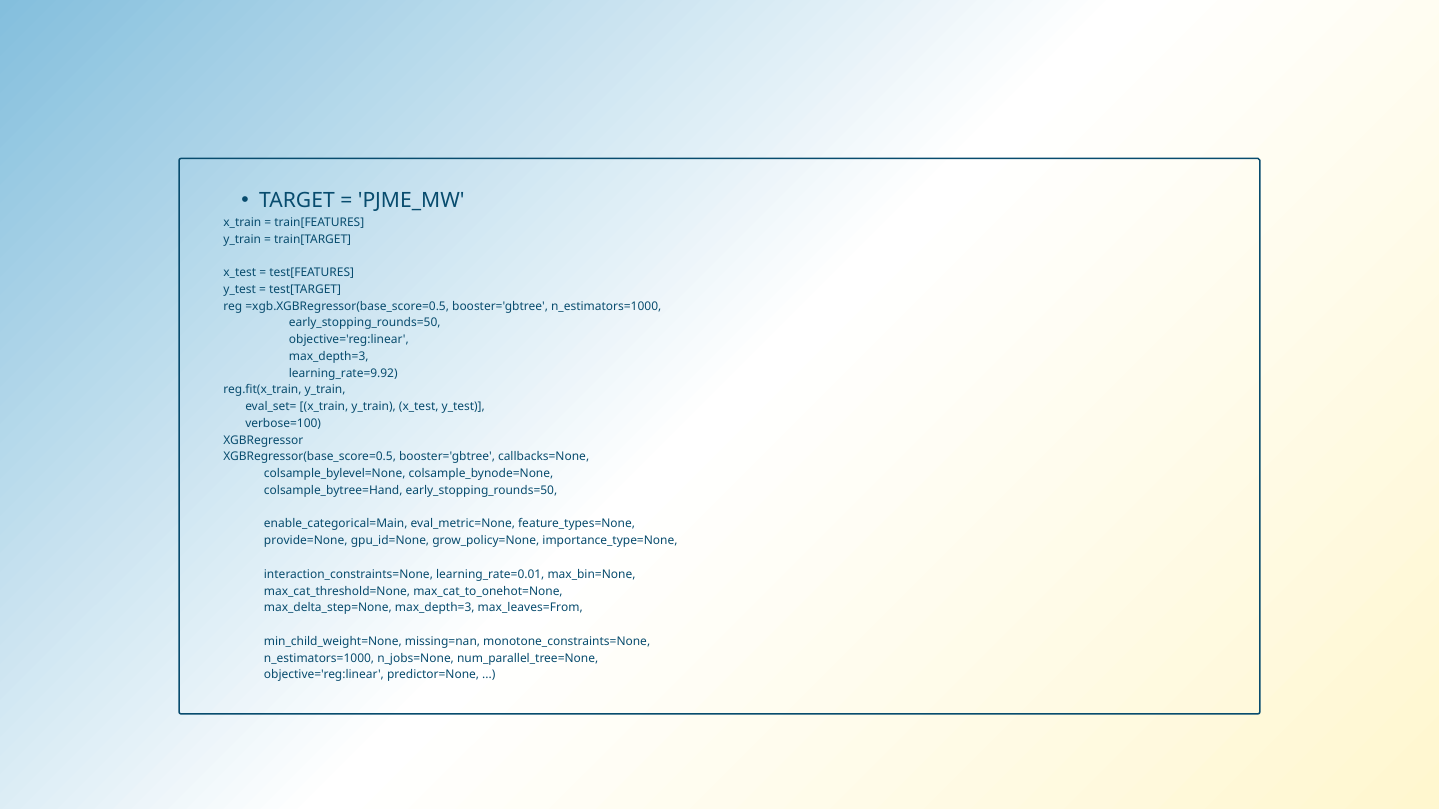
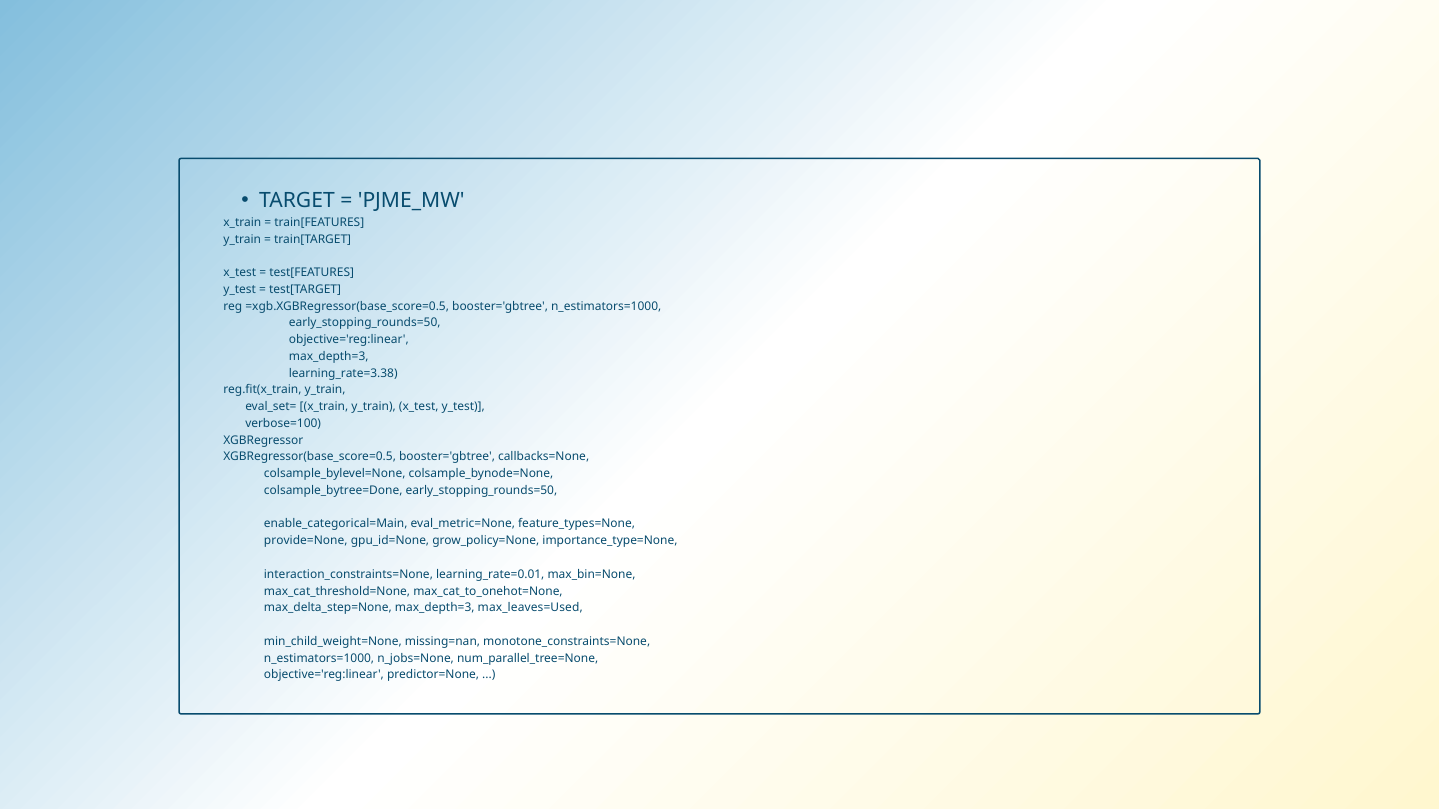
learning_rate=9.92: learning_rate=9.92 -> learning_rate=3.38 (343, 373)
colsample_bytree=Hand: colsample_bytree=Hand -> colsample_bytree=Done (333, 491)
max_leaves=From: max_leaves=From -> max_leaves=Used (530, 608)
